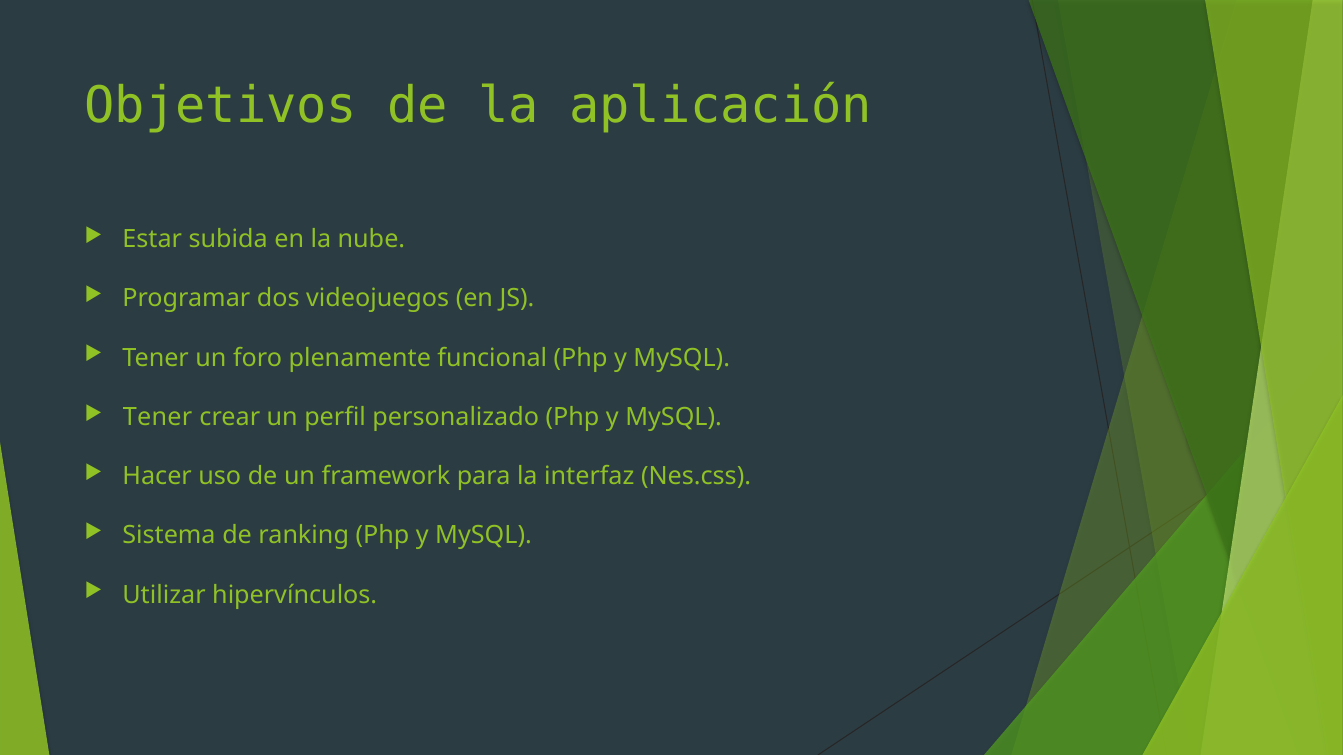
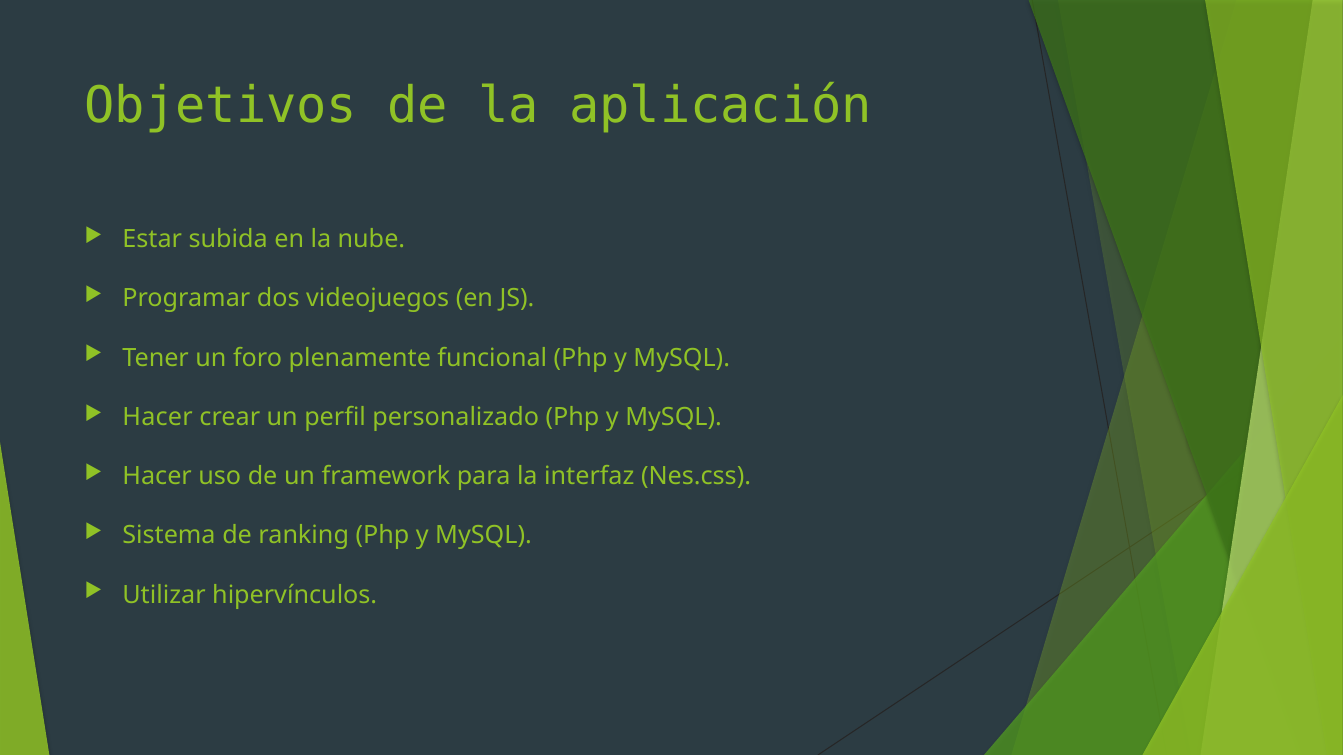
Tener: Tener -> Hacer (158, 417)
